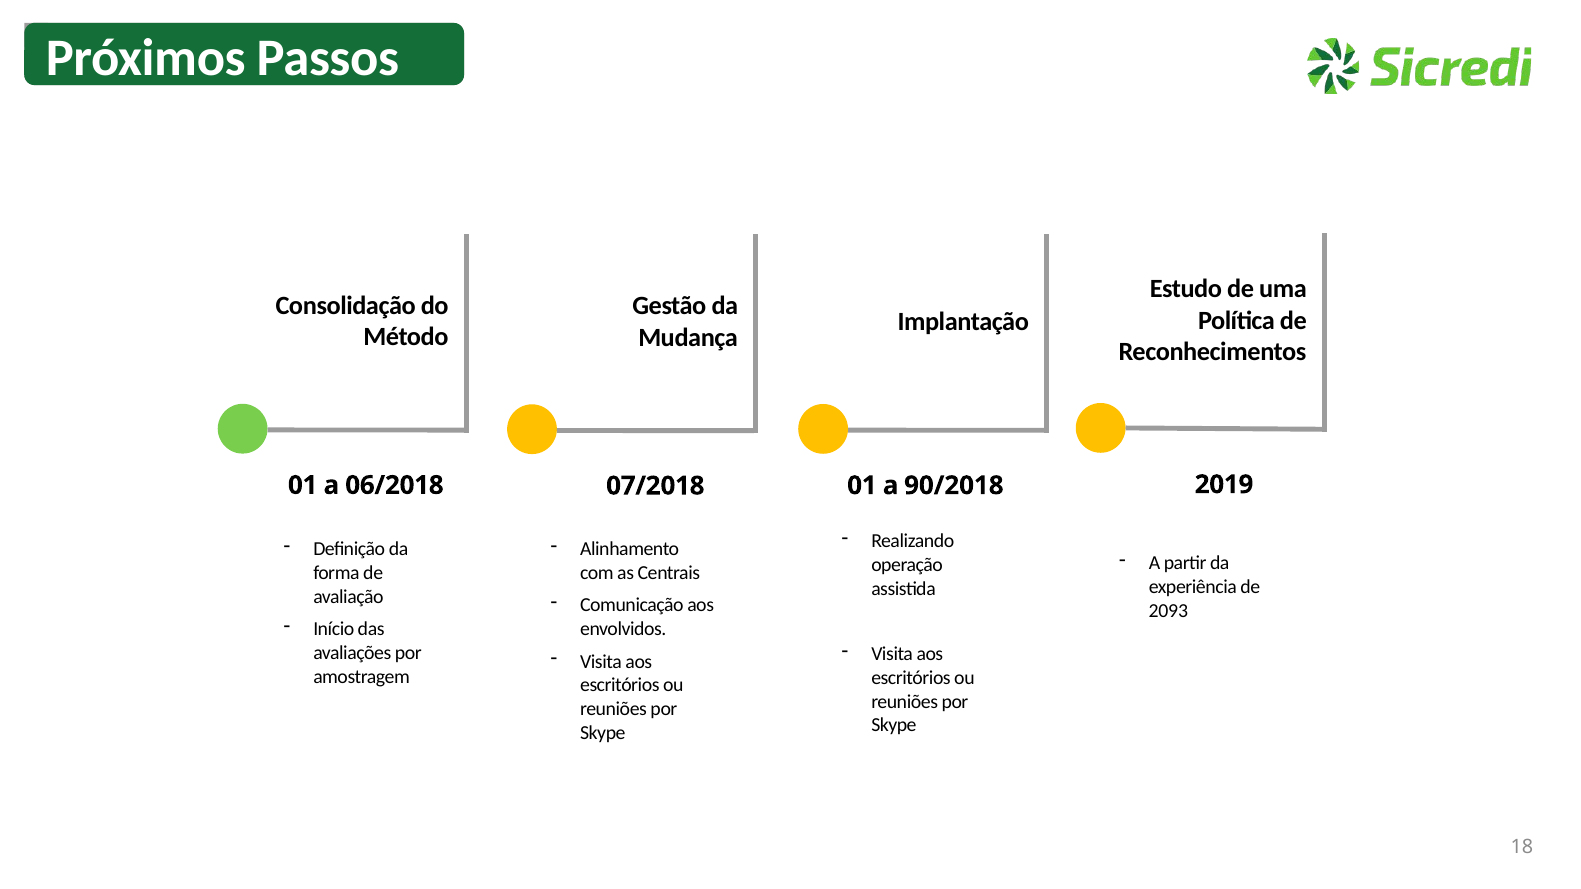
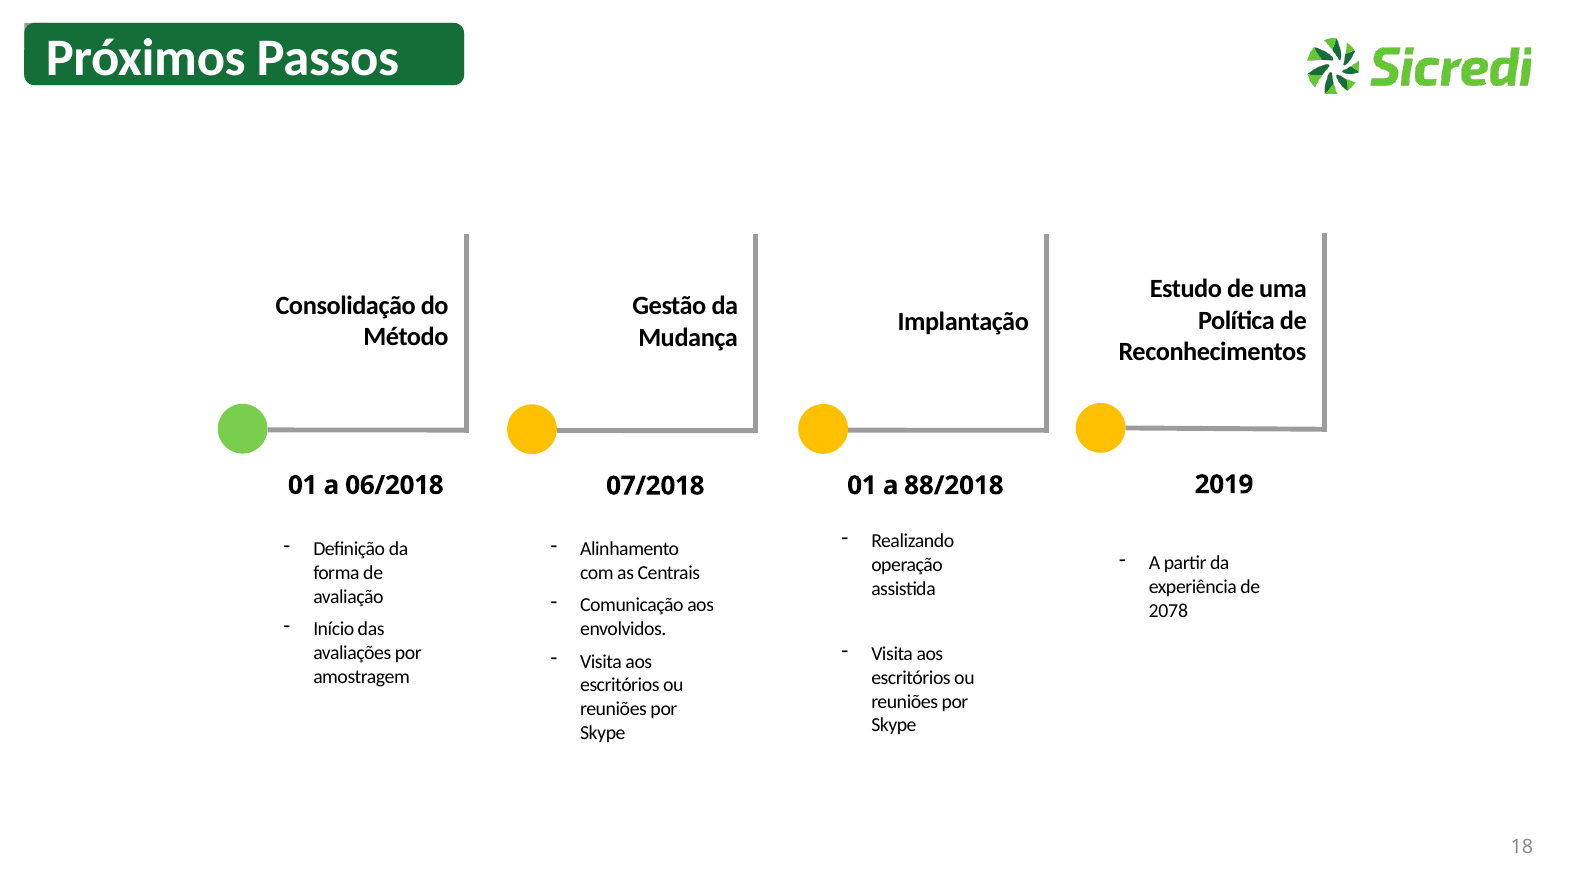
90/2018: 90/2018 -> 88/2018 (954, 486)
2093: 2093 -> 2078 (1168, 611)
